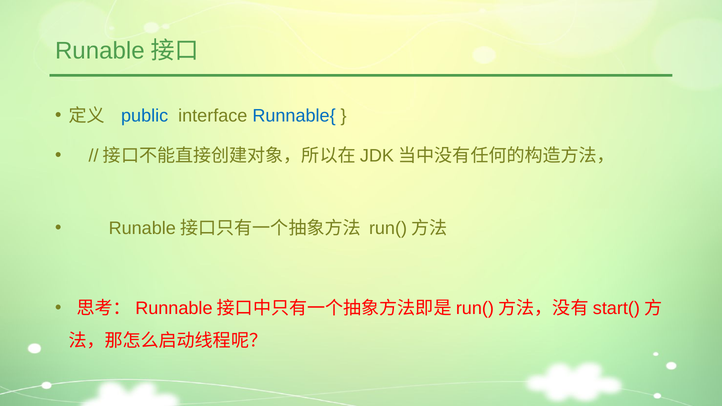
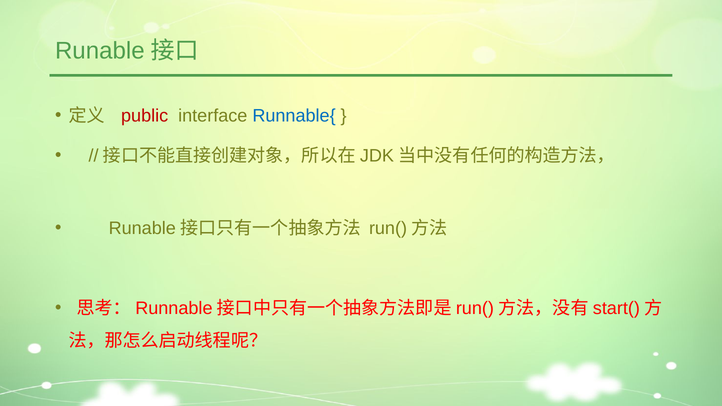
public colour: blue -> red (145, 116)
